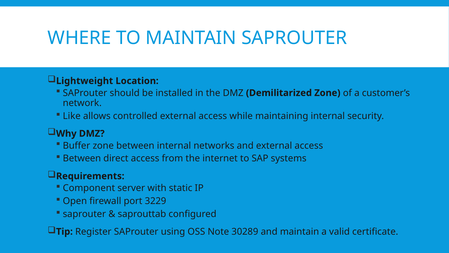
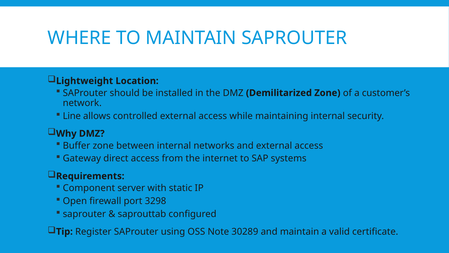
Like: Like -> Line (72, 116)
Between: Between -> Gateway (82, 158)
3229: 3229 -> 3298 (156, 201)
